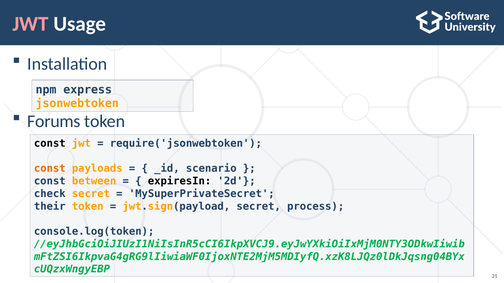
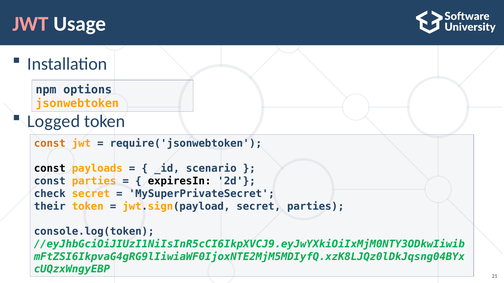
express: express -> options (88, 90)
Forums: Forums -> Logged (54, 122)
const colour: black -> orange (50, 144)
const colour: orange -> black (50, 169)
const between: between -> parties (94, 181)
secret process: process -> parties (316, 207)
